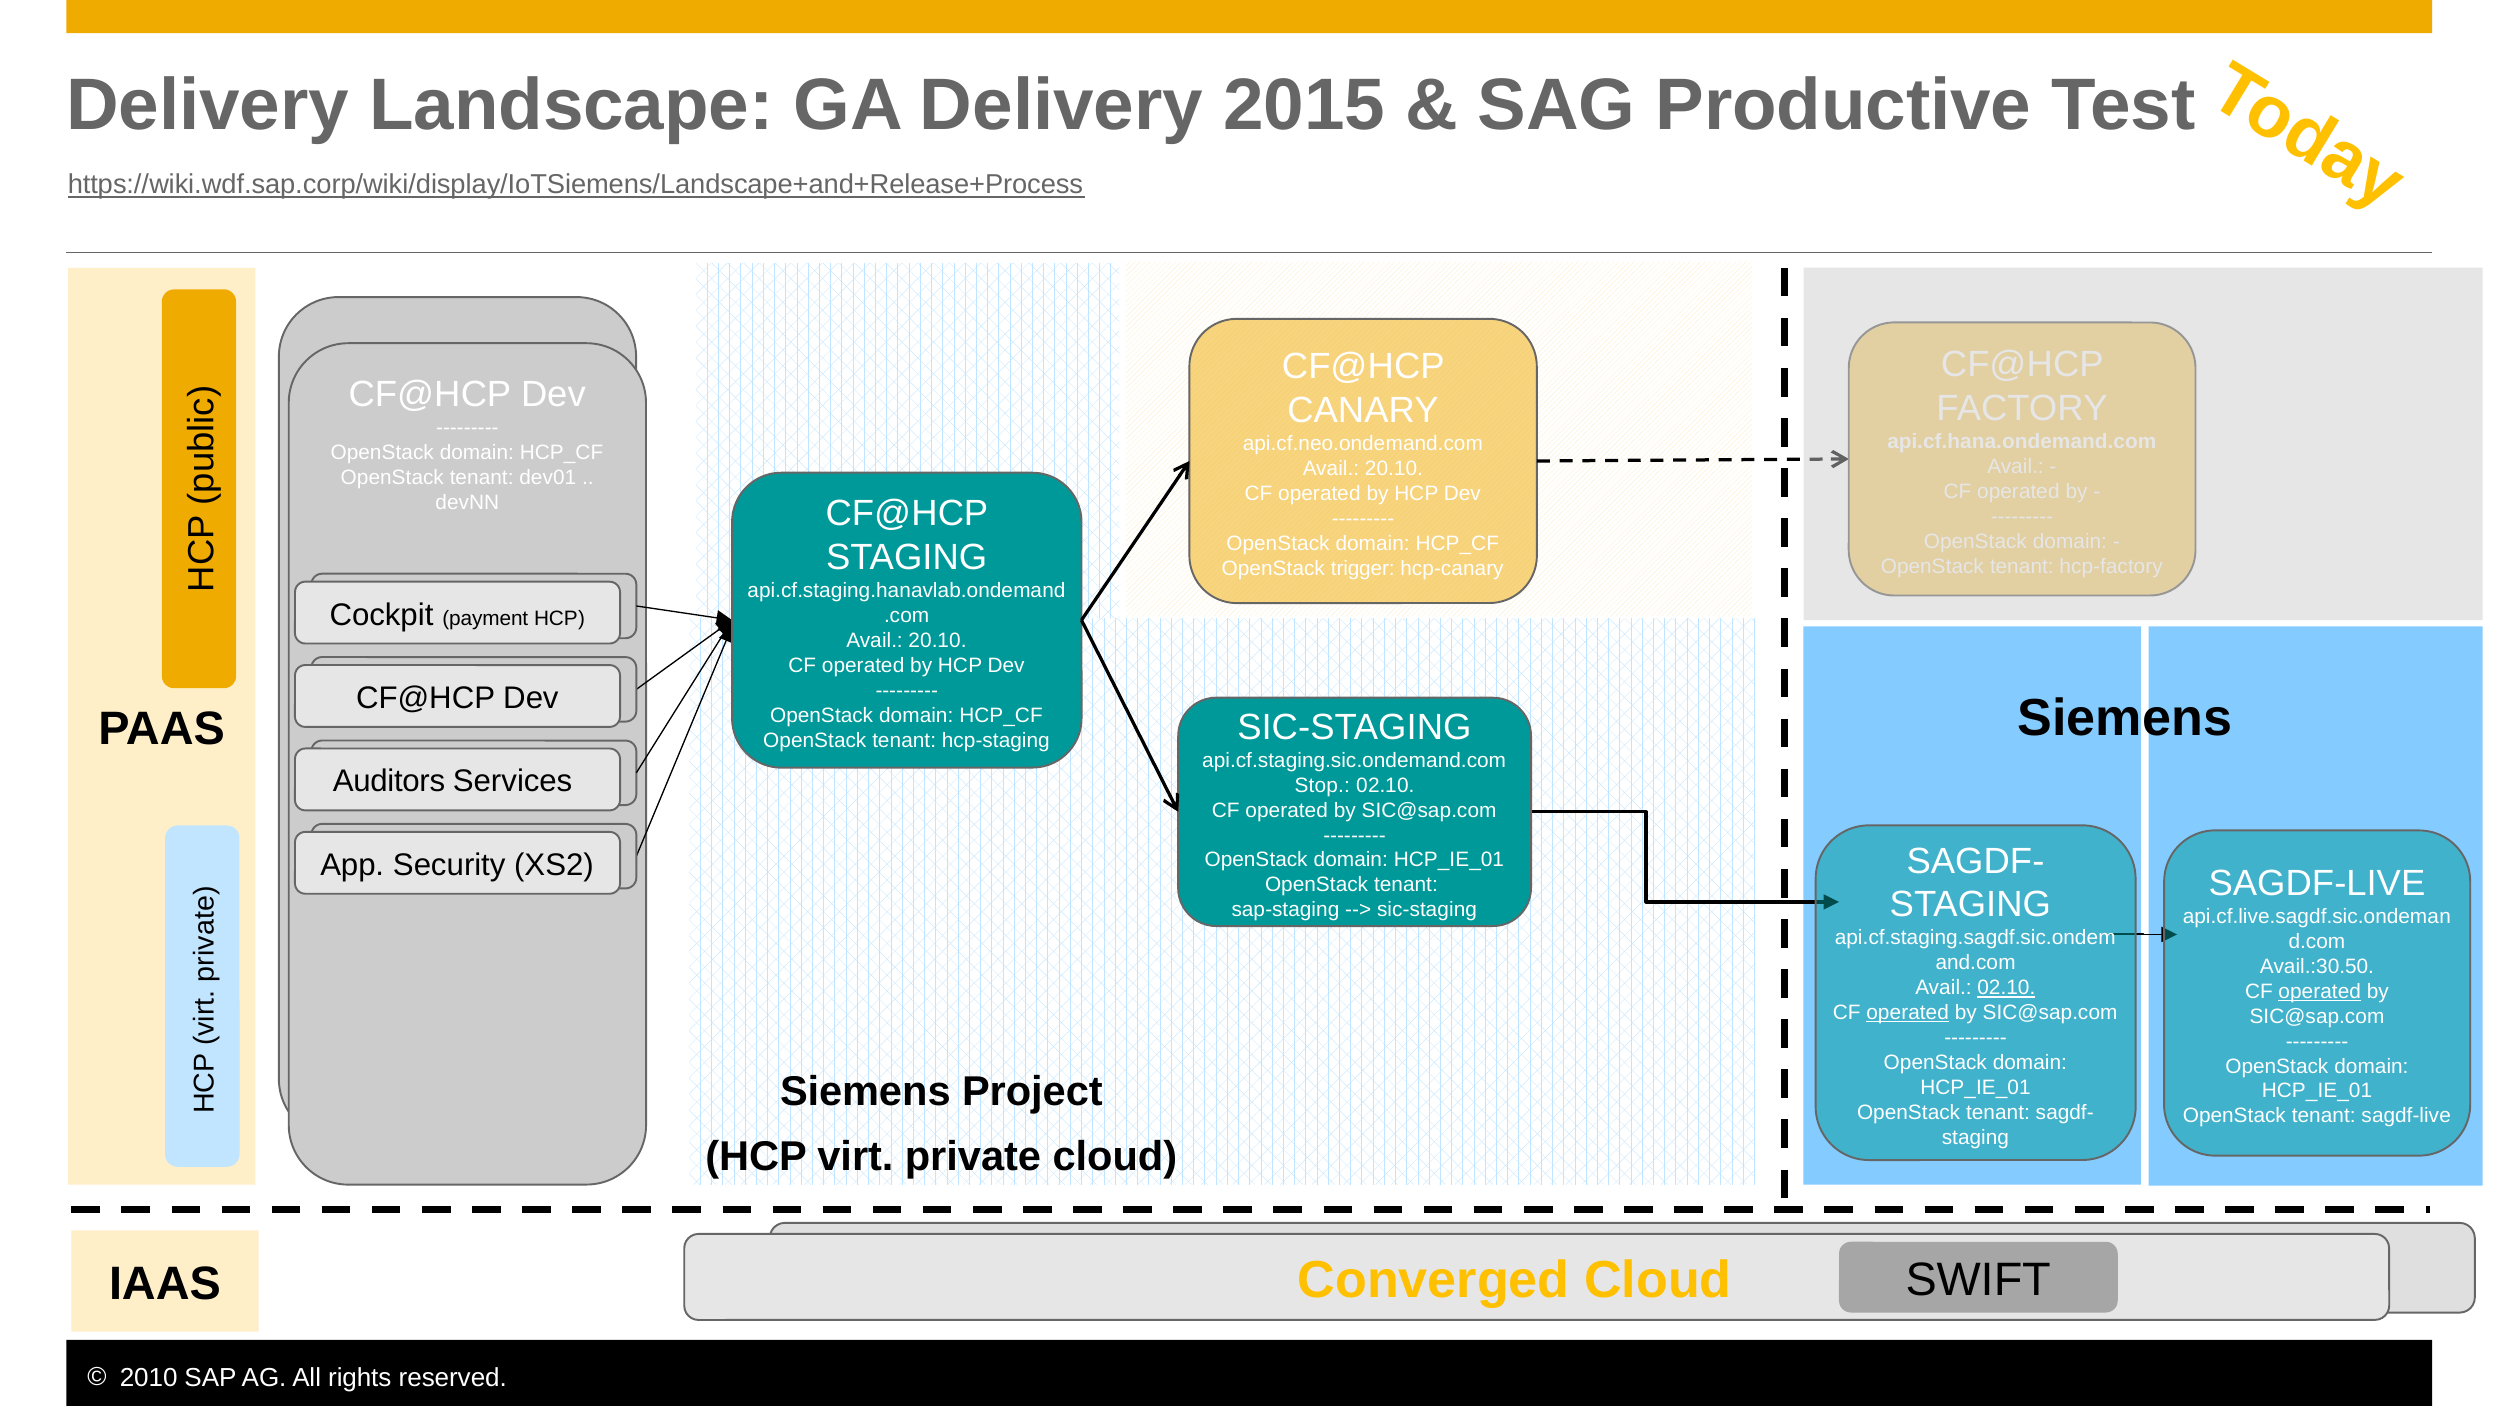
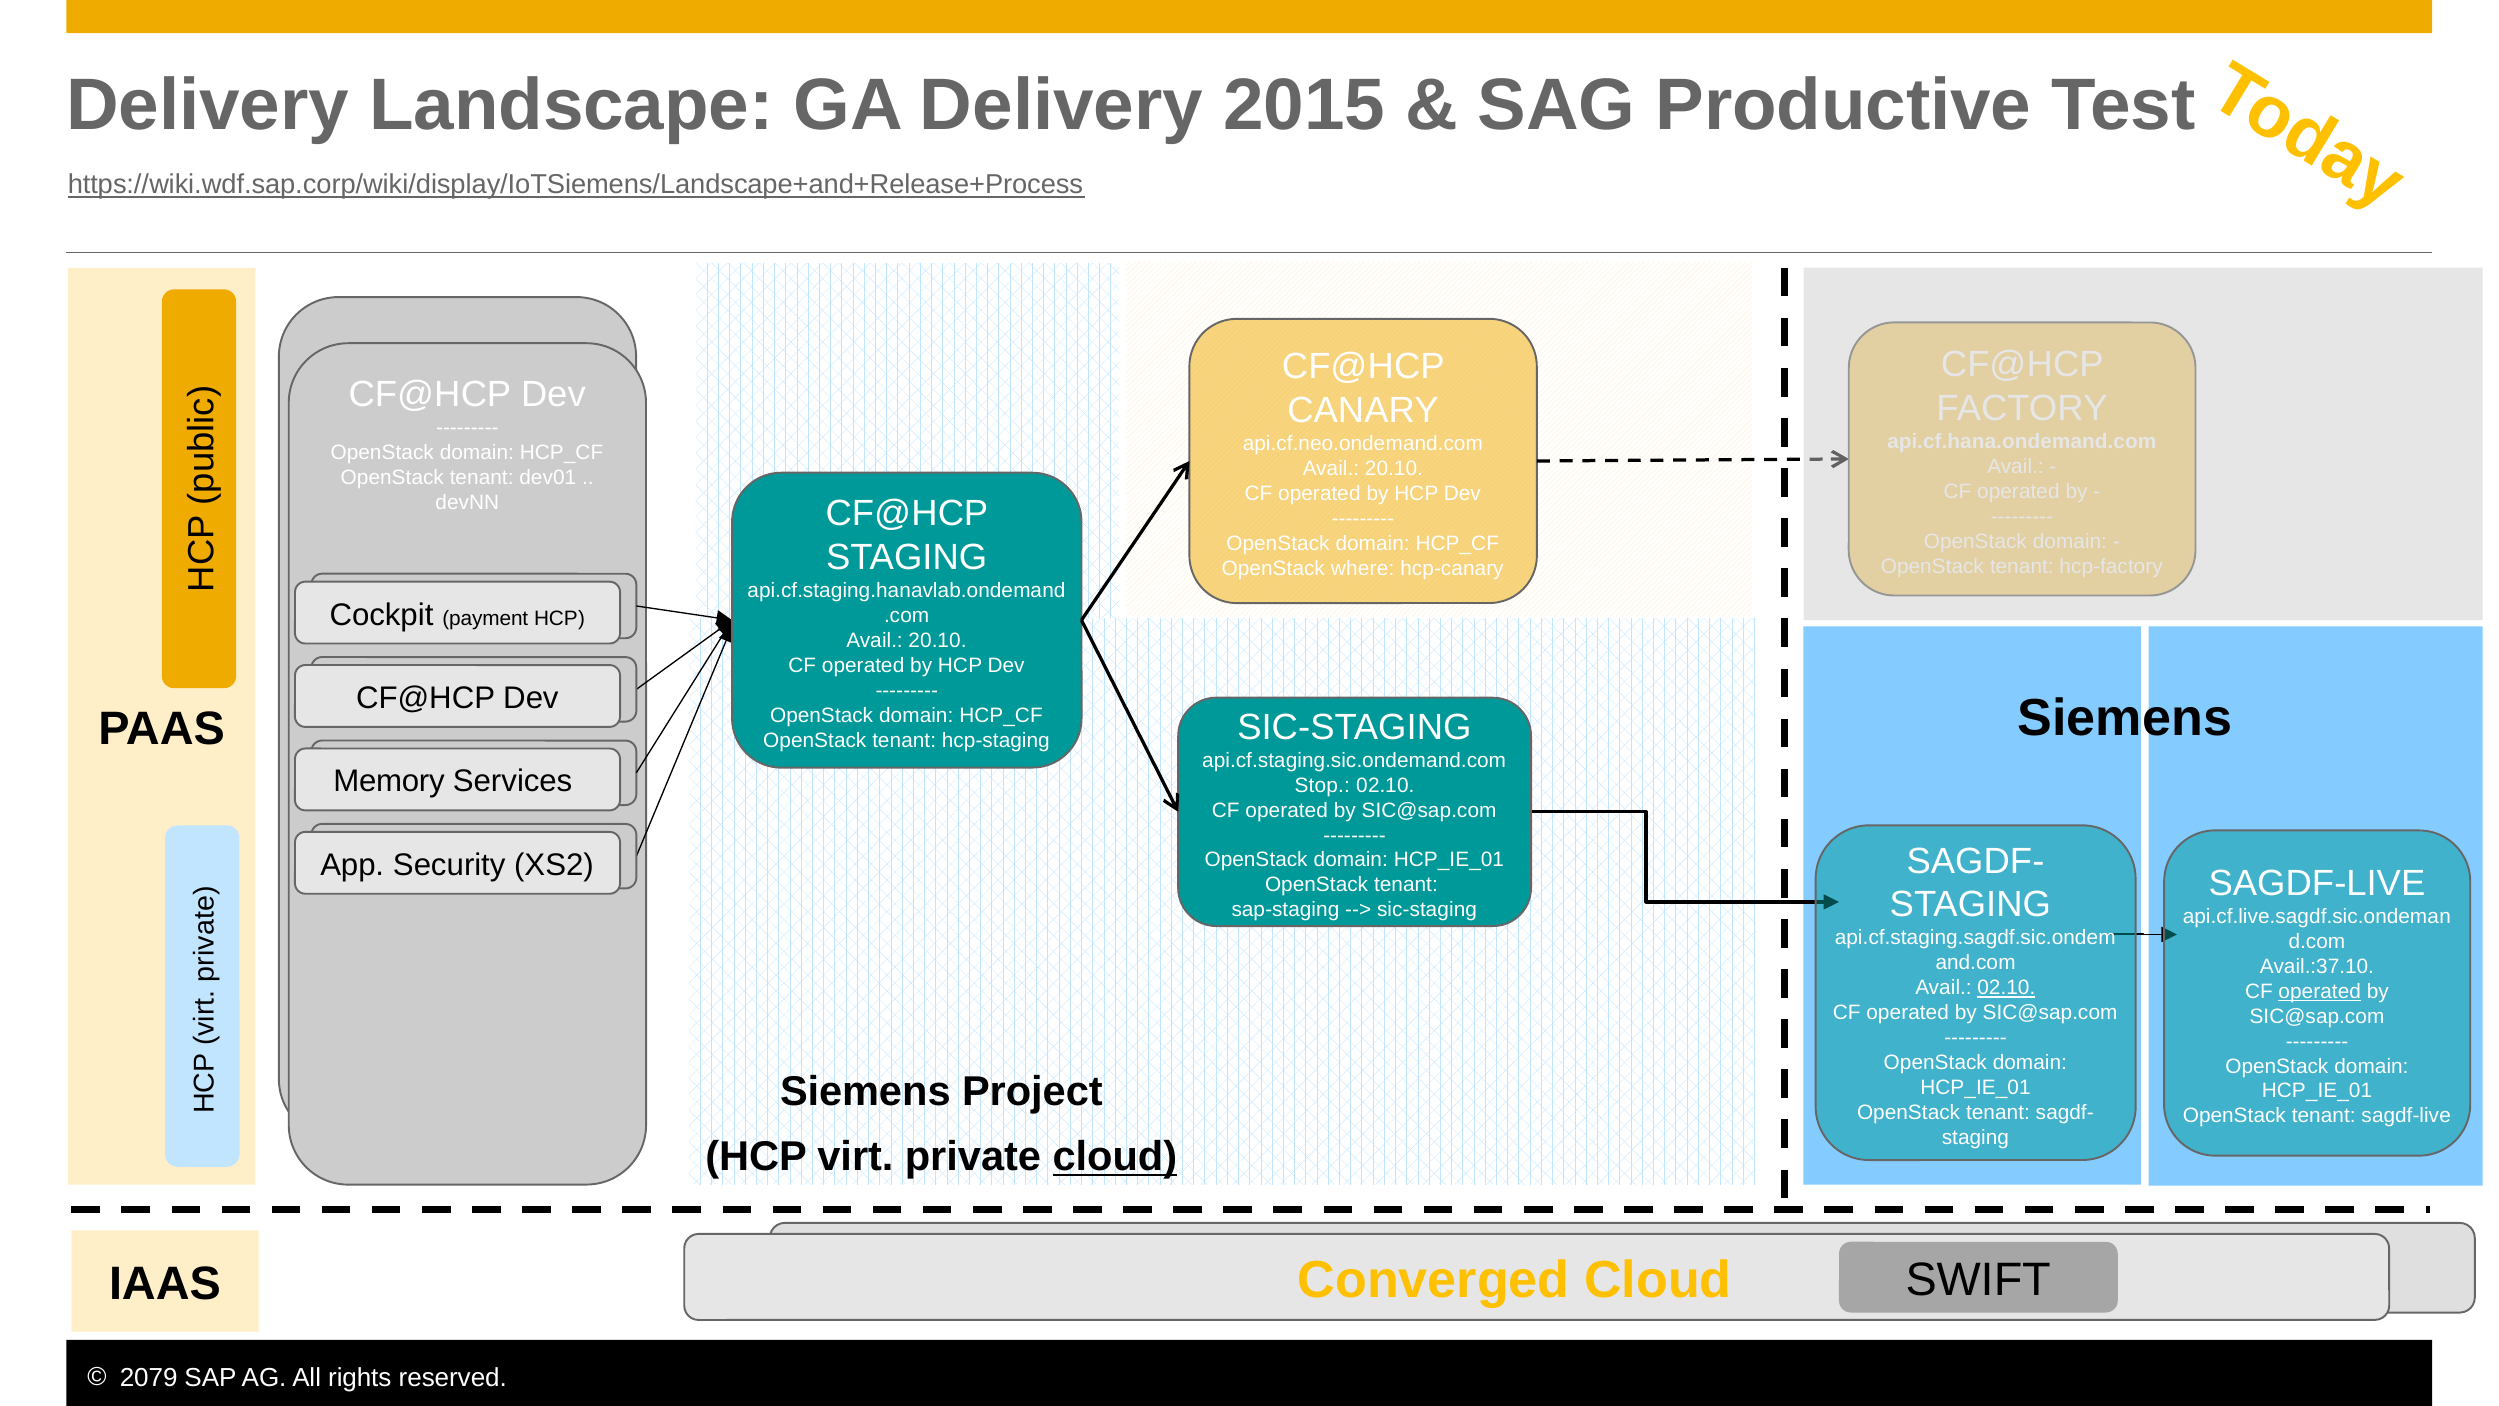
trigger: trigger -> where (1363, 568)
Auditors: Auditors -> Memory (389, 781)
Avail.:30.50: Avail.:30.50 -> Avail.:37.10 (2317, 966)
operated underline: present -> none (1908, 1013)
cloud underline: none -> present (1115, 1157)
2010: 2010 -> 2079 (149, 1378)
